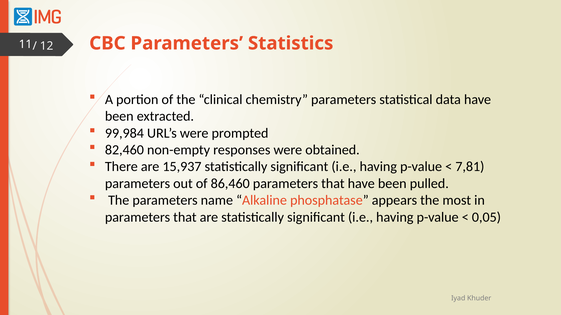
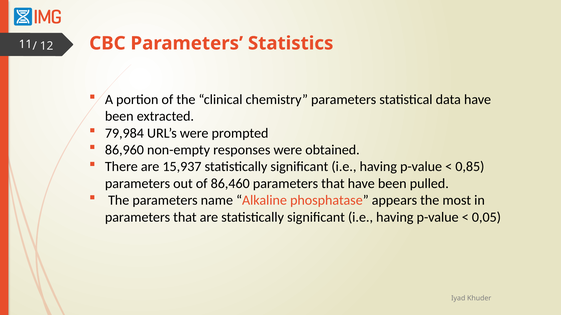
99,984: 99,984 -> 79,984 (124, 133)
82,460: 82,460 -> 86,960 (124, 150)
7,81: 7,81 -> 0,85 (470, 167)
